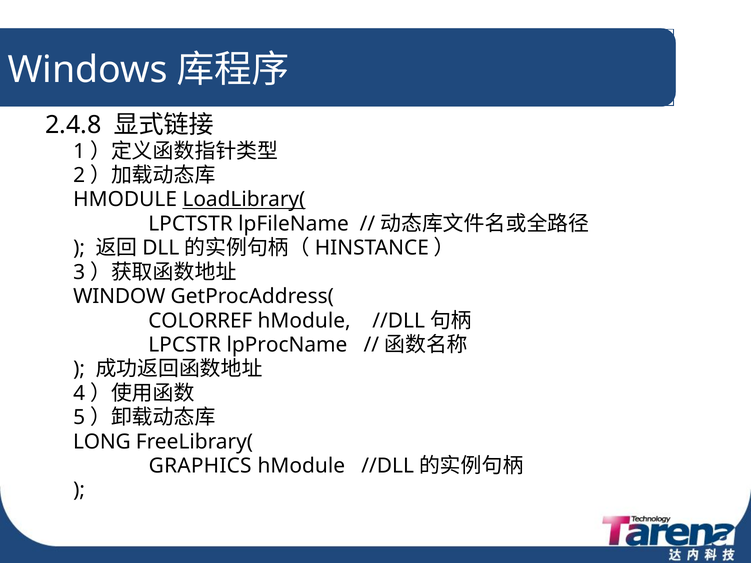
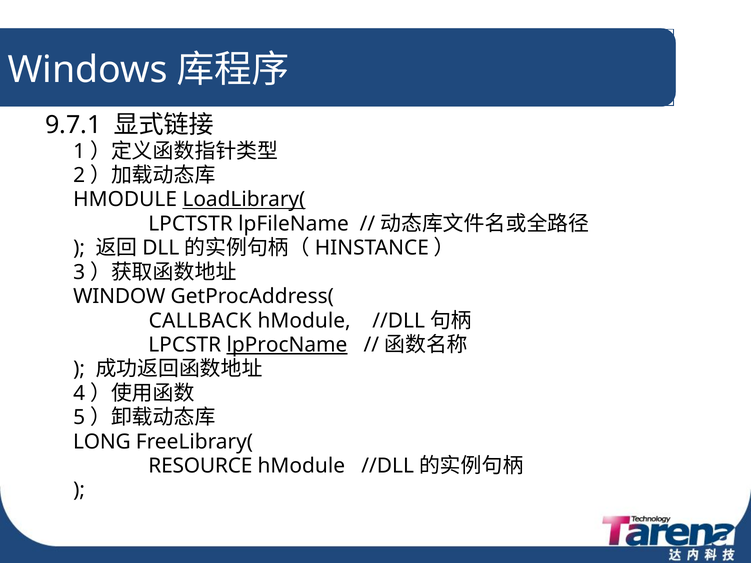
2.4.8: 2.4.8 -> 9.7.1 (73, 125)
COLORREF: COLORREF -> CALLBACK (200, 321)
lpProcName underline: none -> present (287, 345)
GRAPHICS: GRAPHICS -> RESOURCE (200, 466)
